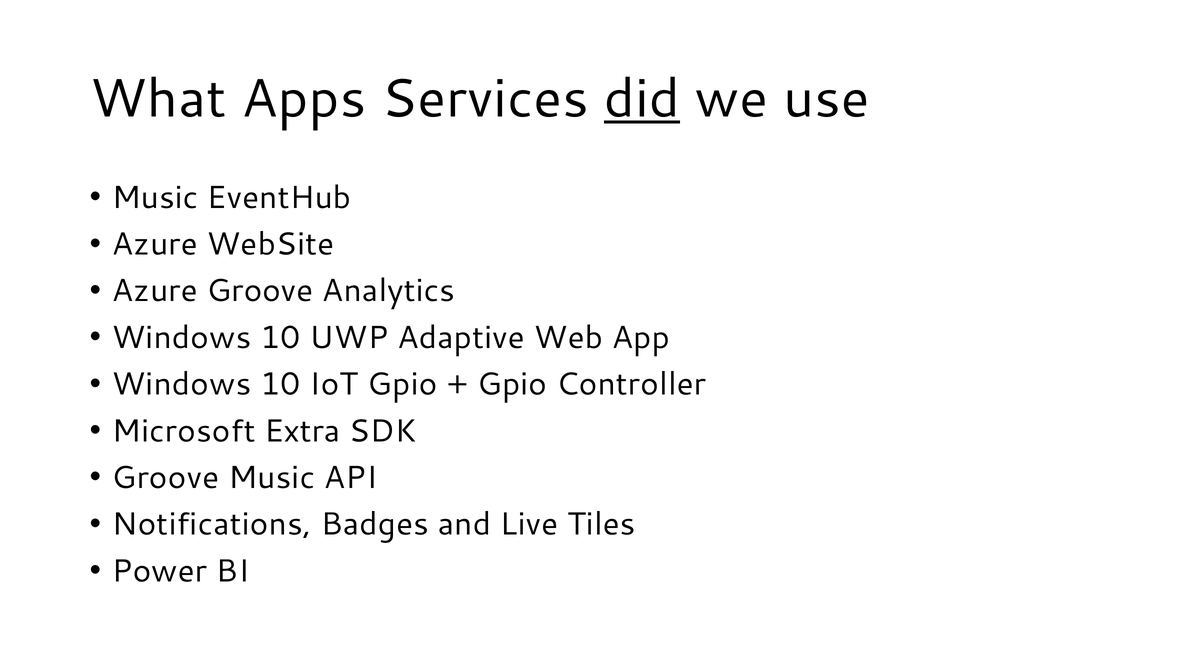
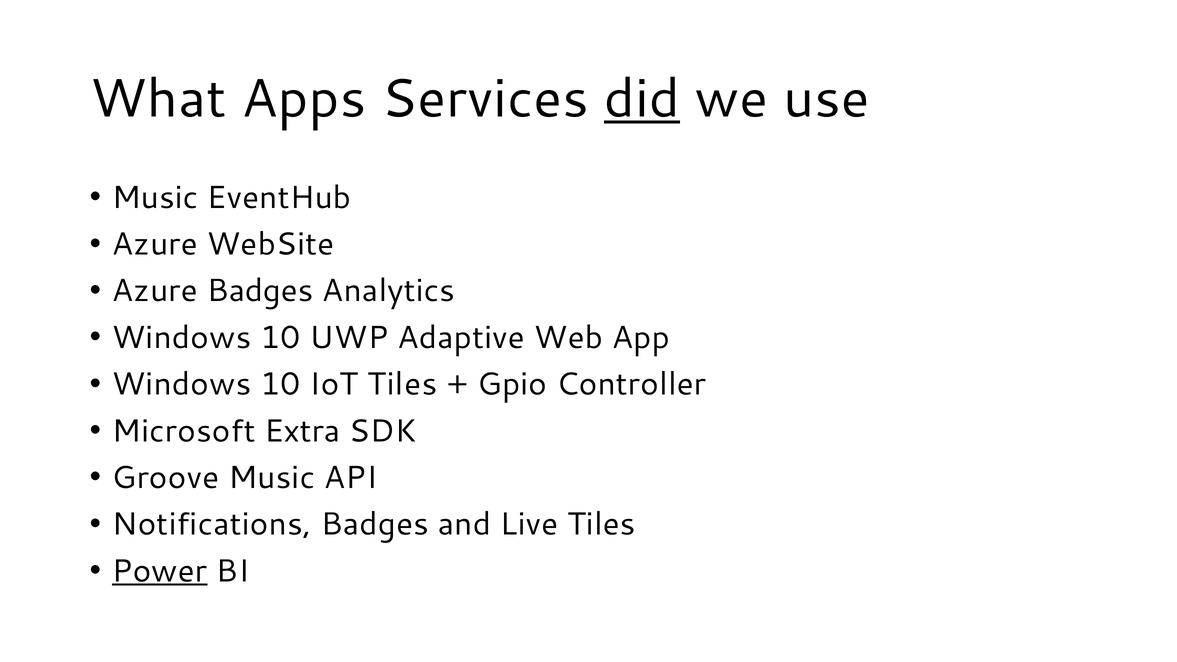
Azure Groove: Groove -> Badges (260, 291)
IoT Gpio: Gpio -> Tiles (402, 384)
Power underline: none -> present (160, 571)
